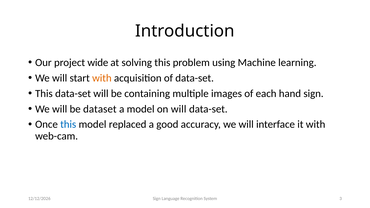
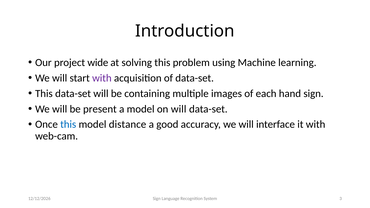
with colour: orange -> purple (102, 78)
dataset: dataset -> present (100, 109)
replaced: replaced -> distance (128, 125)
